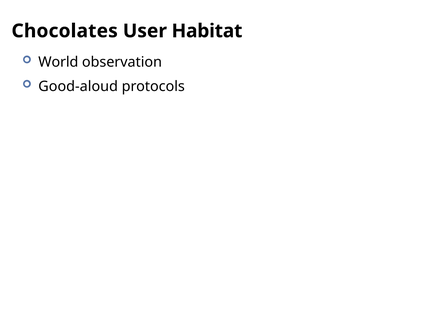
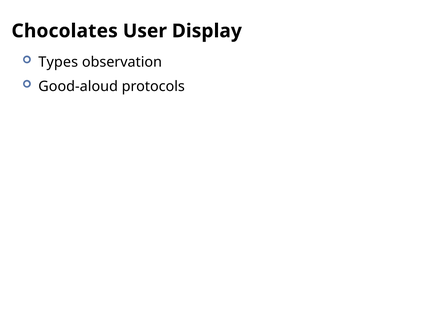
Habitat: Habitat -> Display (207, 31)
World: World -> Types (58, 62)
